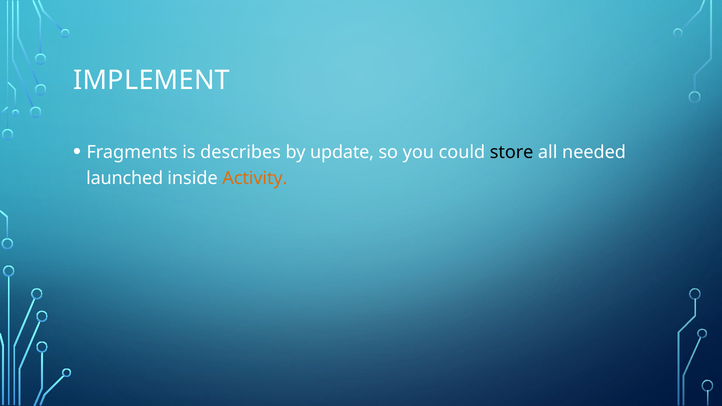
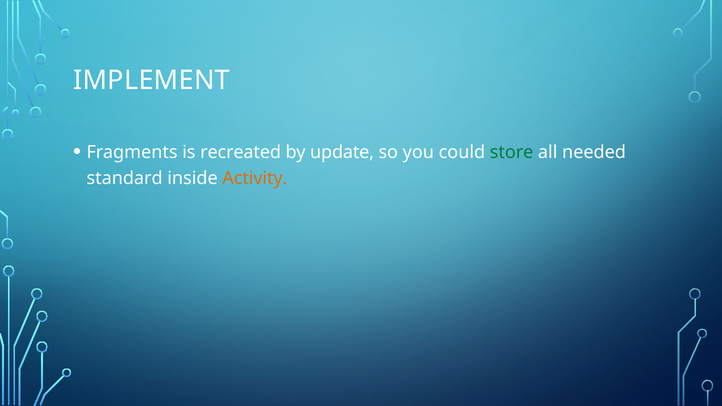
describes: describes -> recreated (241, 152)
store colour: black -> green (512, 152)
launched: launched -> standard (125, 178)
